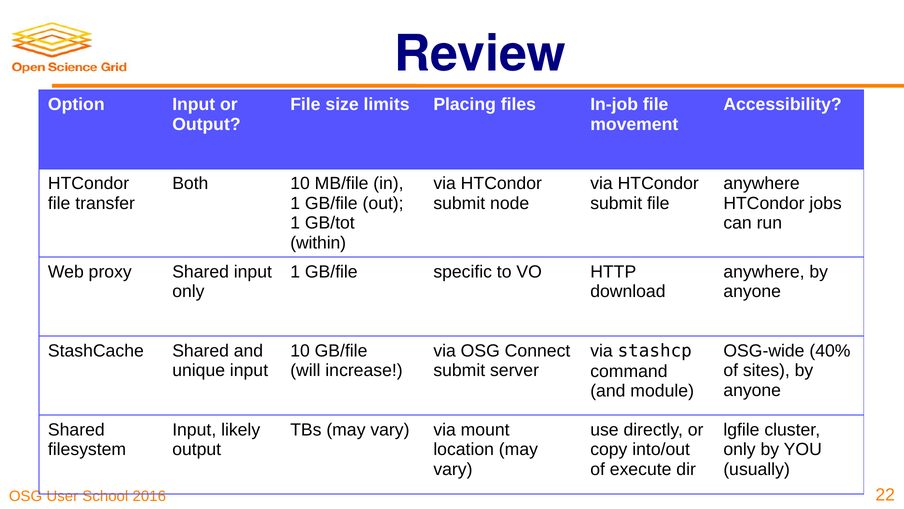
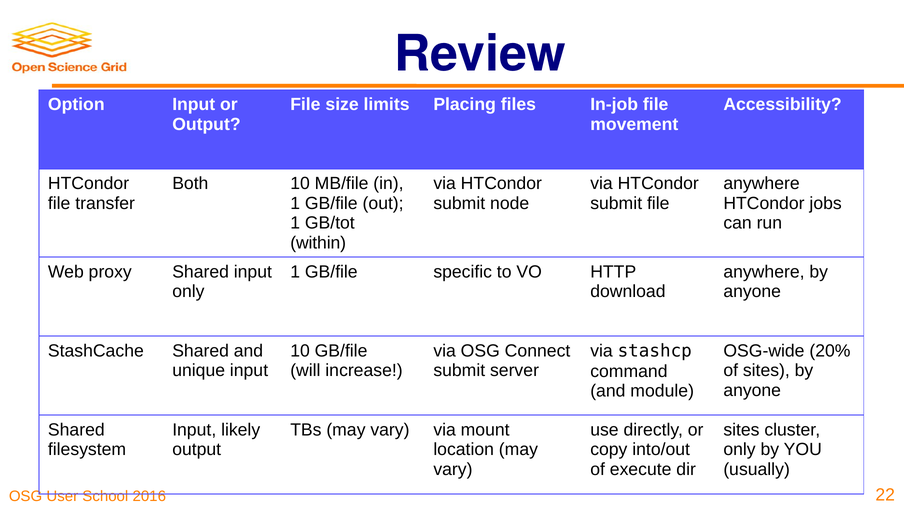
40%: 40% -> 20% (830, 350)
lgfile: lgfile -> sites (741, 429)
